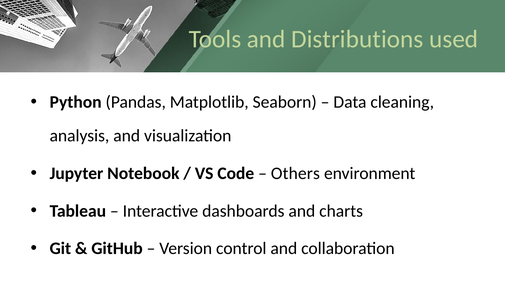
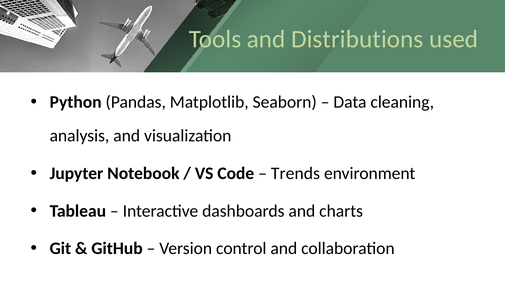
Others: Others -> Trends (295, 173)
